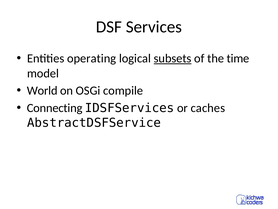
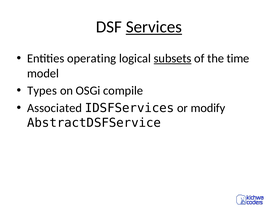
Services underline: none -> present (154, 27)
World: World -> Types (42, 90)
Connecting: Connecting -> Associated (55, 108)
caches: caches -> modify (208, 108)
